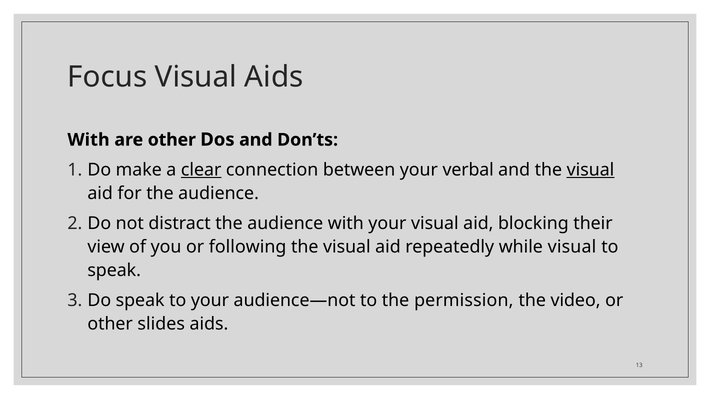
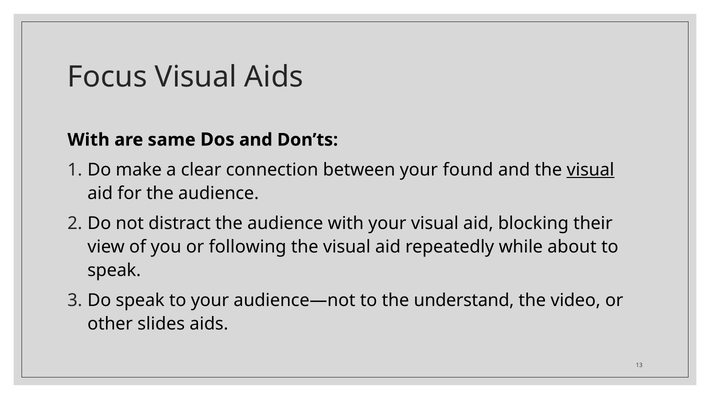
are other: other -> same (172, 140)
clear underline: present -> none (201, 170)
verbal: verbal -> found (468, 170)
while visual: visual -> about (572, 247)
permission: permission -> understand (464, 301)
